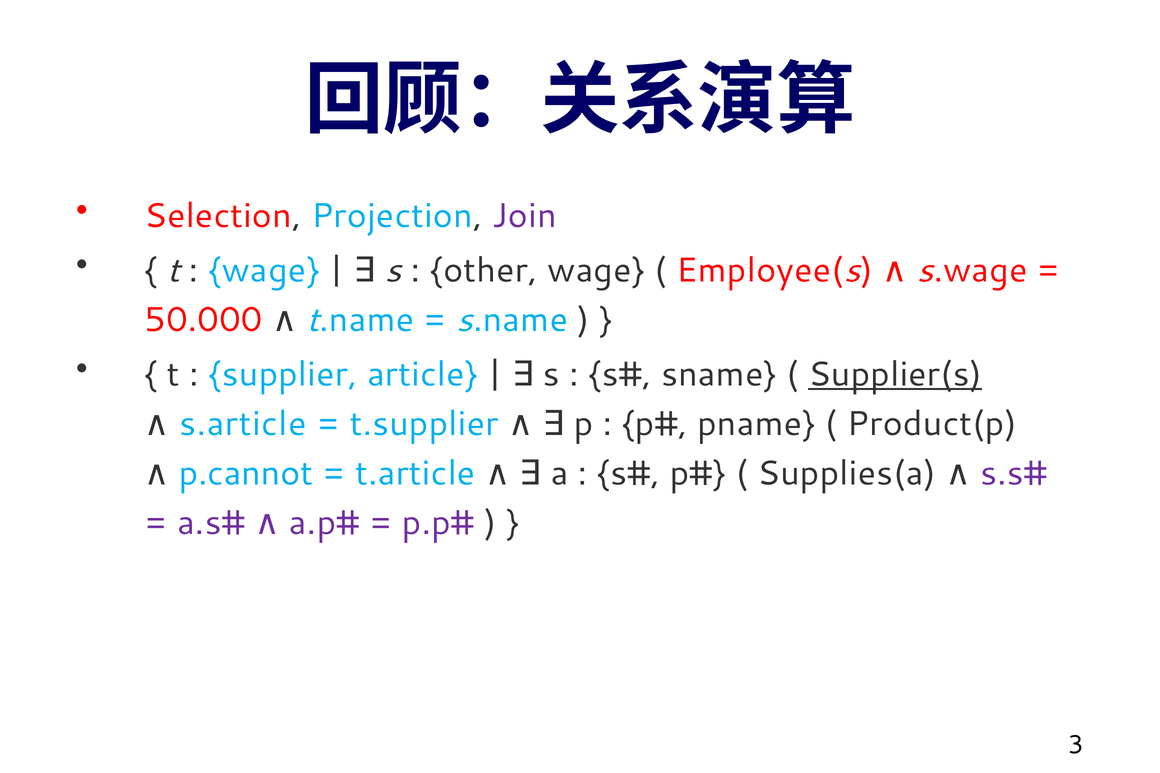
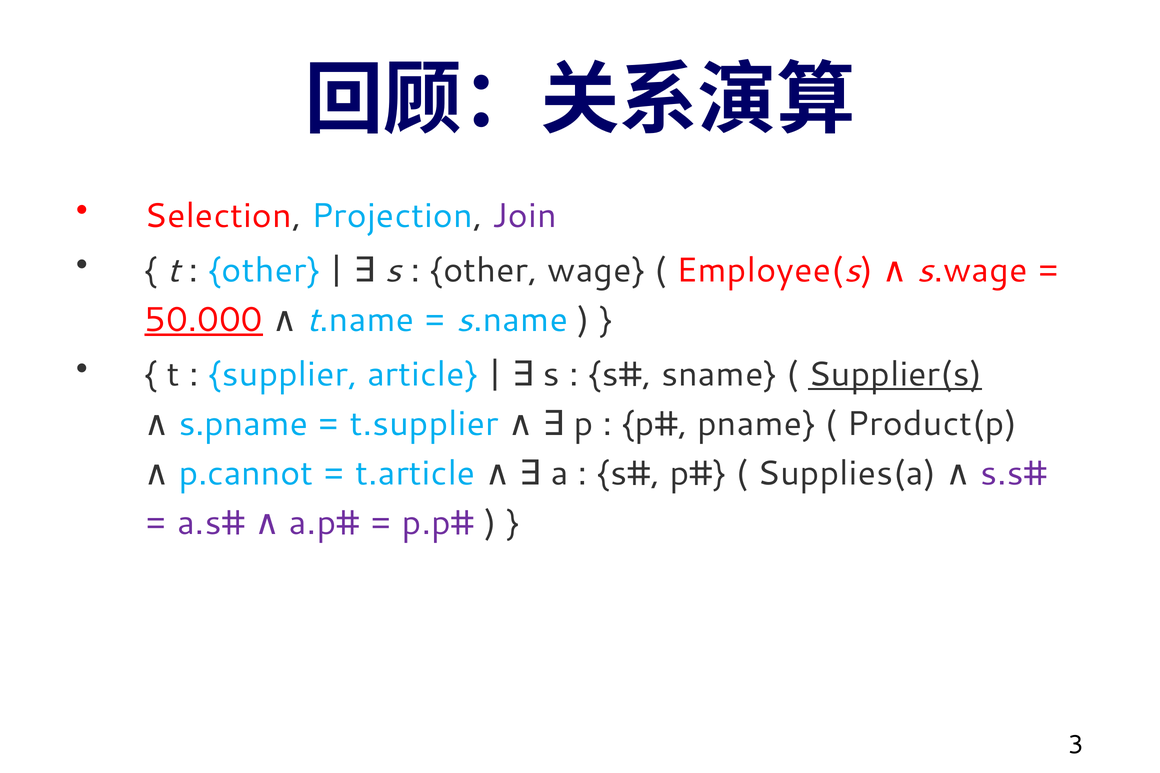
wage: wage -> other (264, 271)
50.000 underline: none -> present (204, 320)
s.article: s.article -> s.pname (243, 424)
